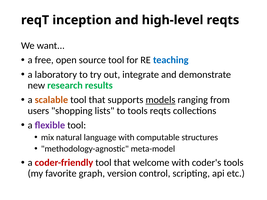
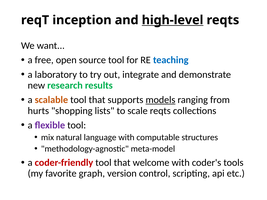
high-level underline: none -> present (173, 20)
users: users -> hurts (38, 111)
to tools: tools -> scale (138, 111)
